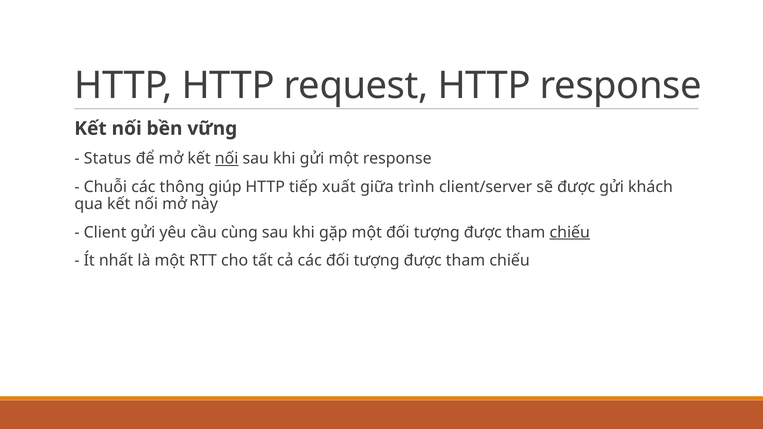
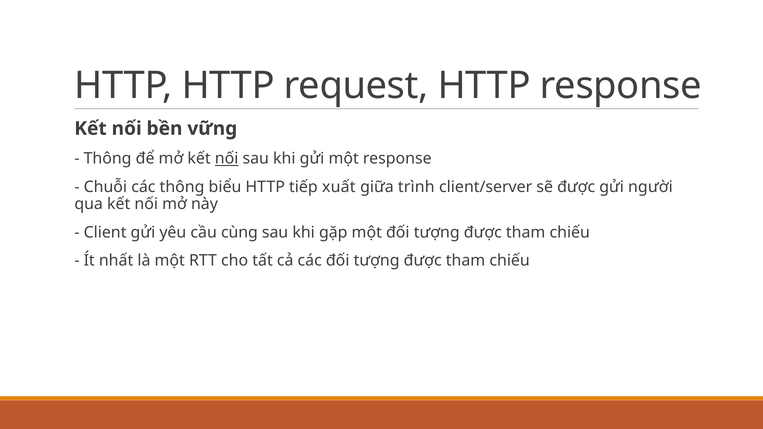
Status: Status -> Thông (108, 159)
giúp: giúp -> biểu (225, 187)
khách: khách -> người (650, 187)
chiếu underline: present -> none (570, 232)
